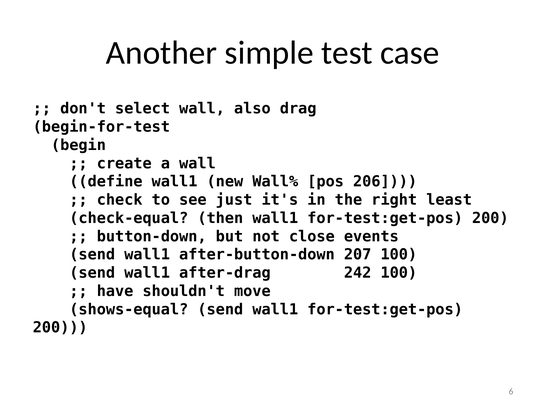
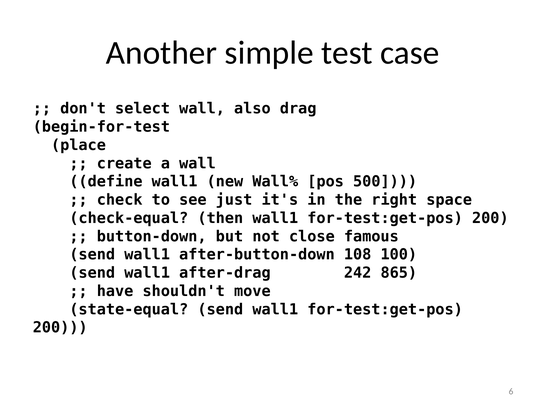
begin: begin -> place (78, 145)
206: 206 -> 500 (385, 181)
least: least -> space (449, 200)
events: events -> famous (371, 236)
207: 207 -> 108 (358, 254)
242 100: 100 -> 865 (399, 273)
shows-equal: shows-equal -> state-equal (129, 309)
